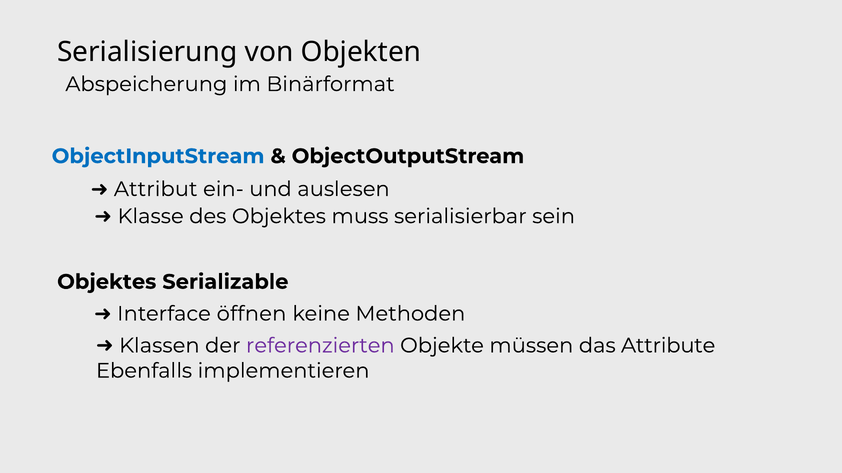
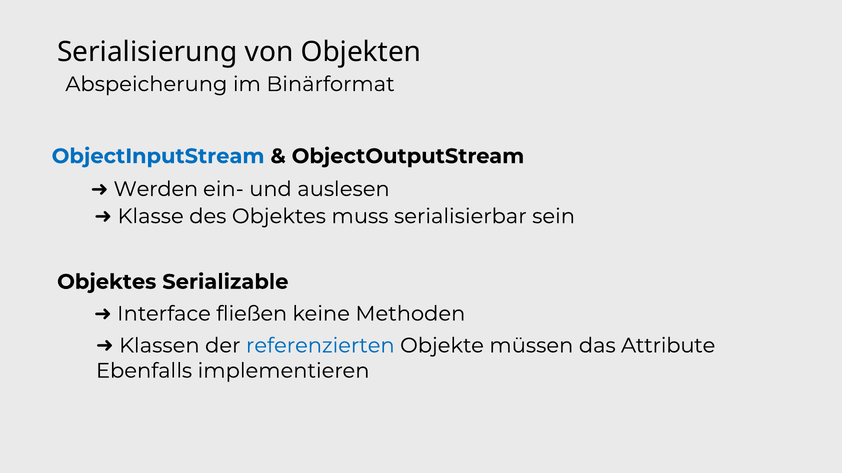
Attribut: Attribut -> Werden (156, 189)
öffnen: öffnen -> fließen (252, 314)
referenzierten colour: purple -> blue (320, 346)
